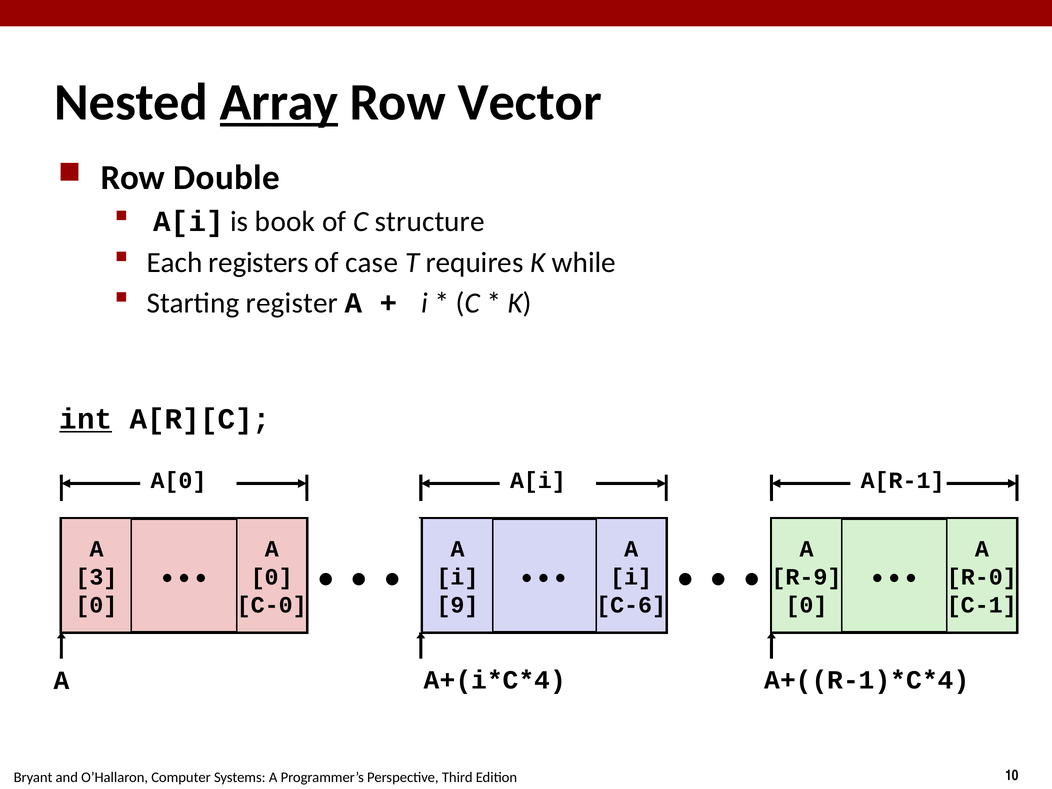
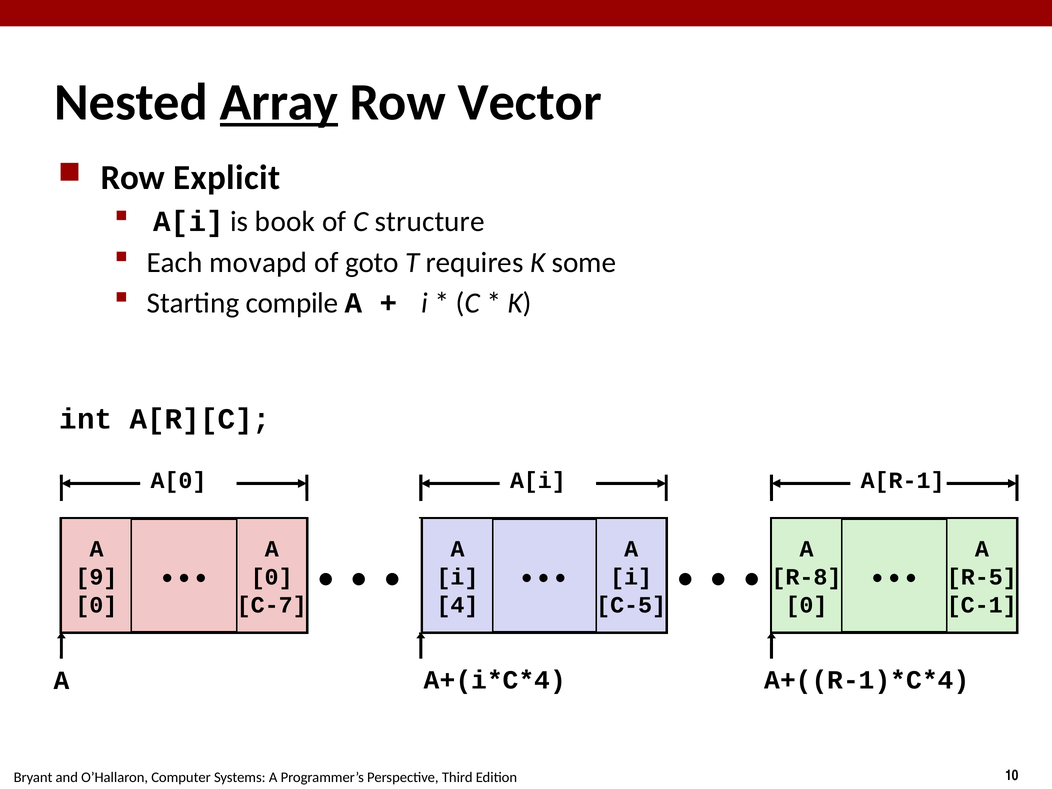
Double: Double -> Explicit (227, 177)
registers: registers -> movapd (258, 262)
case: case -> goto (372, 262)
while: while -> some (584, 262)
register: register -> compile (292, 303)
int underline: present -> none (86, 419)
3: 3 -> 9 (96, 577)
R-9: R-9 -> R-8 (806, 577)
R-0: R-0 -> R-5 (982, 577)
C-0: C-0 -> C-7 (272, 605)
9: 9 -> 4 (457, 605)
C-6: C-6 -> C-5 (631, 605)
